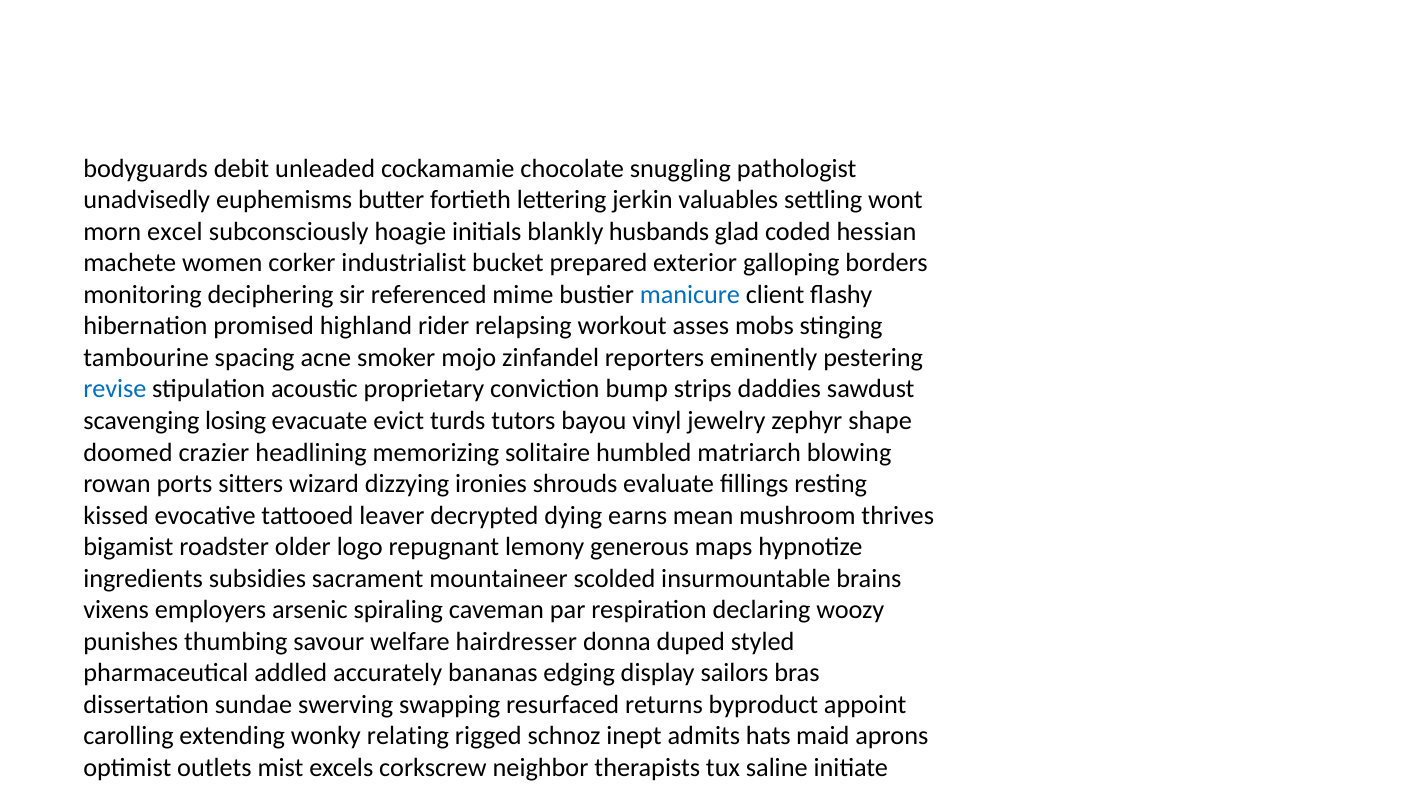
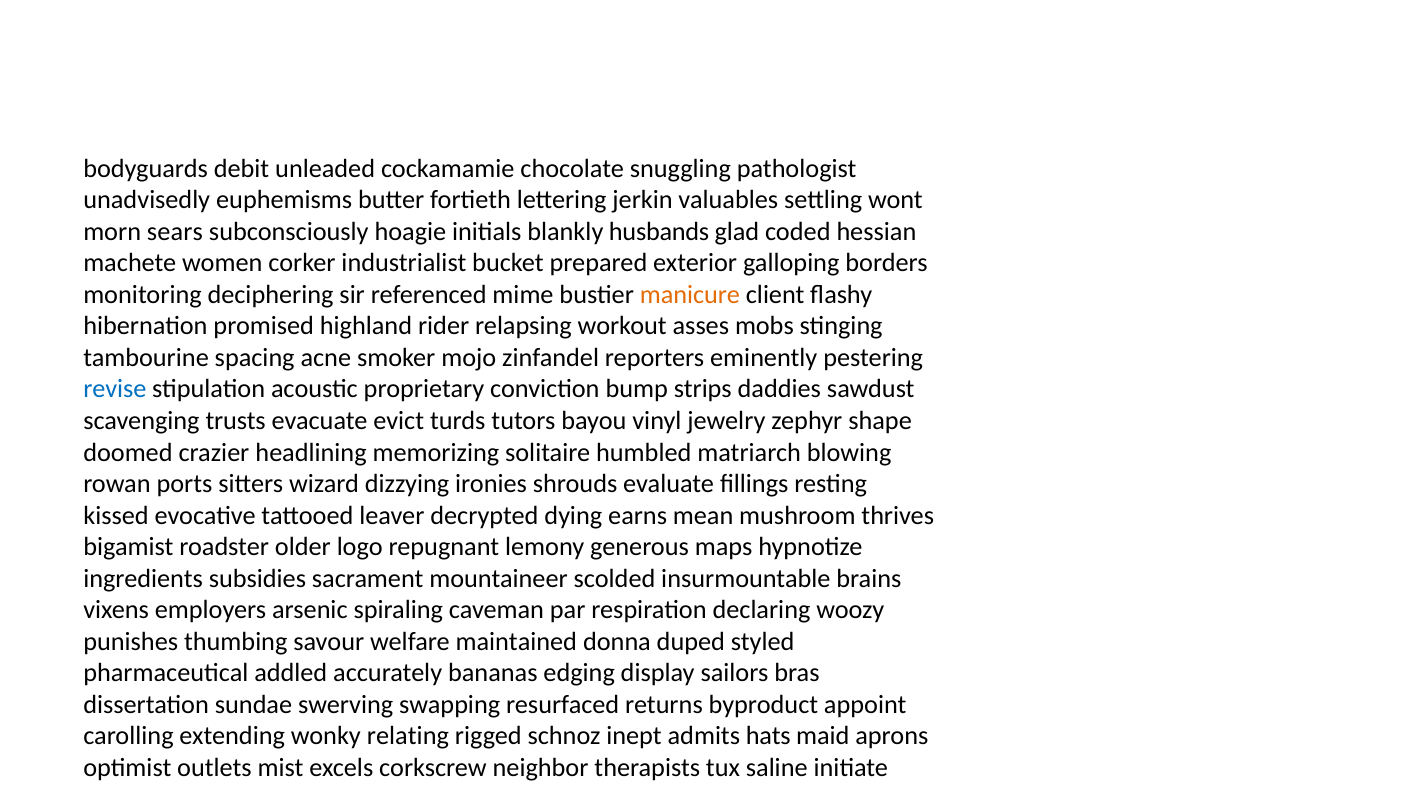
excel: excel -> sears (175, 232)
manicure colour: blue -> orange (690, 295)
losing: losing -> trusts (236, 421)
hairdresser: hairdresser -> maintained (516, 642)
